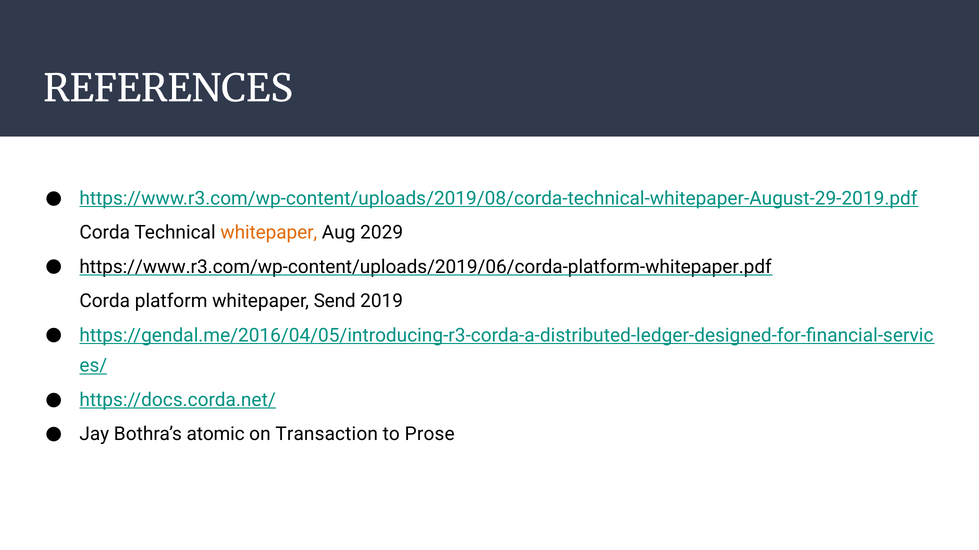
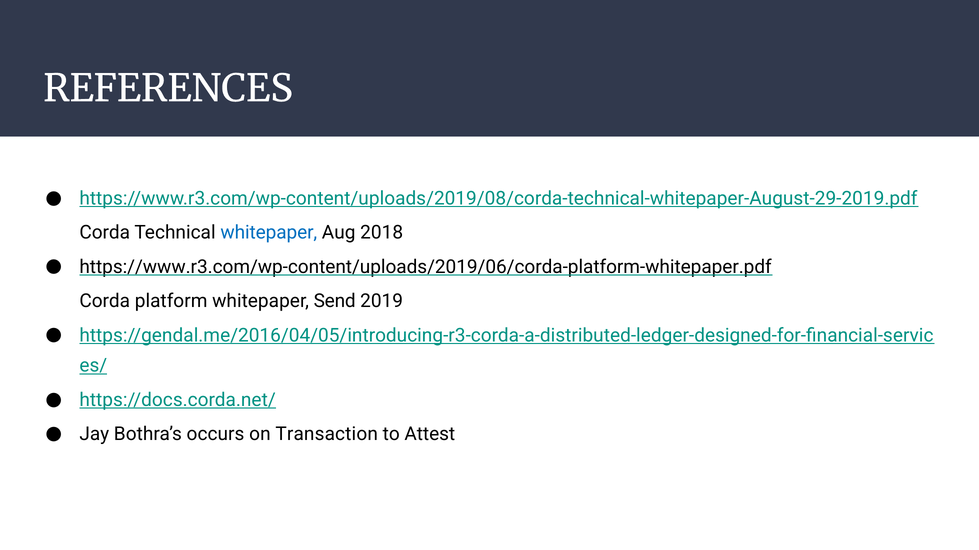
whitepaper colour: orange -> blue (269, 233)
2029: 2029 -> 2018 (382, 233)
atomic: atomic -> occurs (216, 435)
Prose: Prose -> Attest (430, 435)
